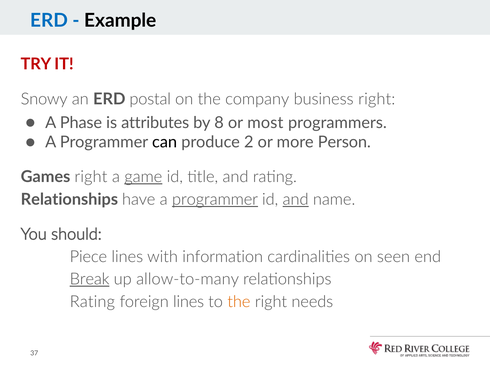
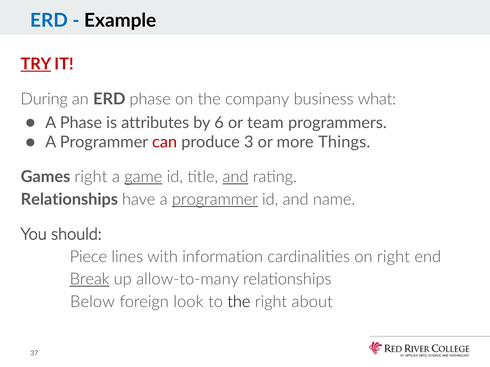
TRY underline: none -> present (36, 64)
Snowy: Snowy -> During (44, 99)
ERD postal: postal -> phase (150, 99)
business right: right -> what (377, 99)
8: 8 -> 6 (219, 123)
most: most -> team (265, 123)
can colour: black -> red (165, 142)
2: 2 -> 3 (249, 142)
Person: Person -> Things (344, 142)
and underline: none -> present (235, 177)
and underline: present -> none (296, 200)
on seen: seen -> right (393, 257)
Rating: Rating -> Below (92, 302)
foreign lines: lines -> look (188, 302)
the colour: orange -> black (239, 302)
needs: needs -> about (312, 302)
